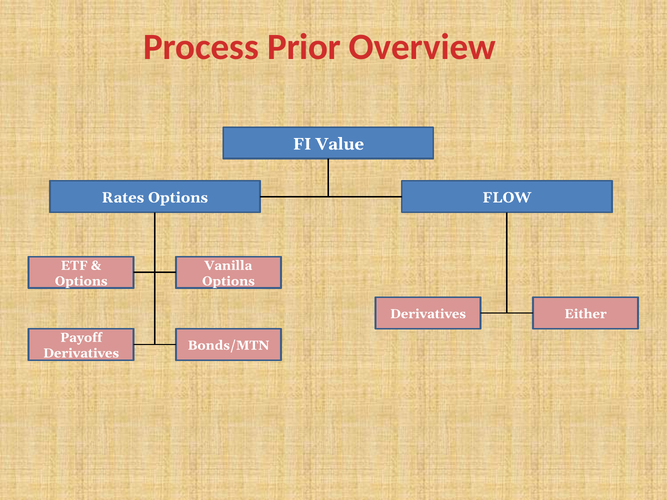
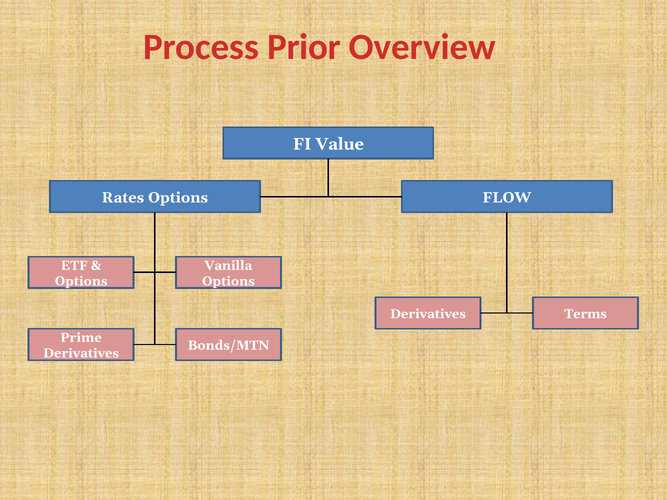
Either: Either -> Terms (586, 314)
Payoff: Payoff -> Prime (81, 338)
